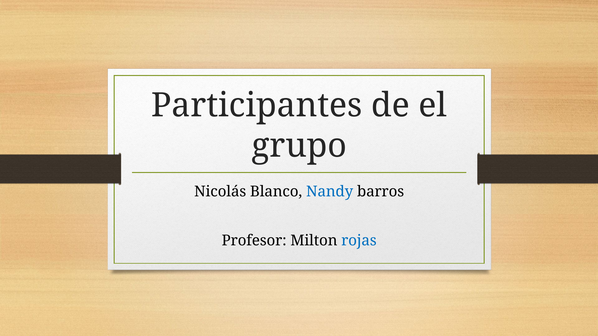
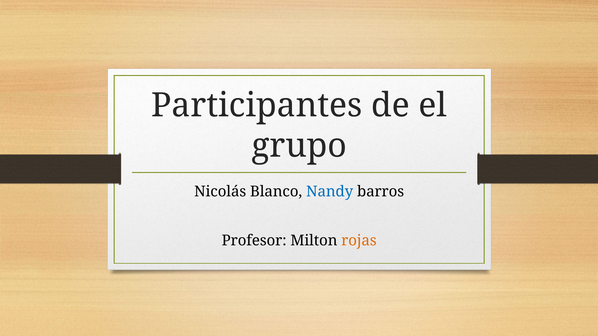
rojas colour: blue -> orange (359, 241)
